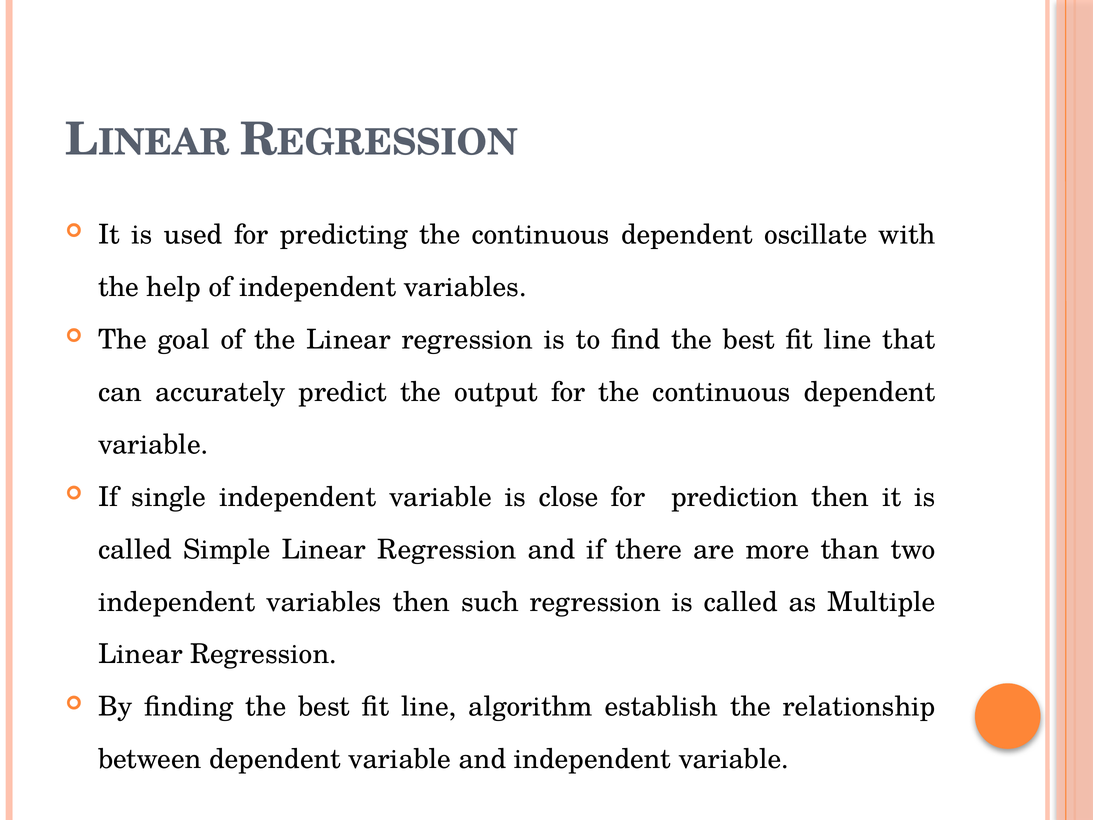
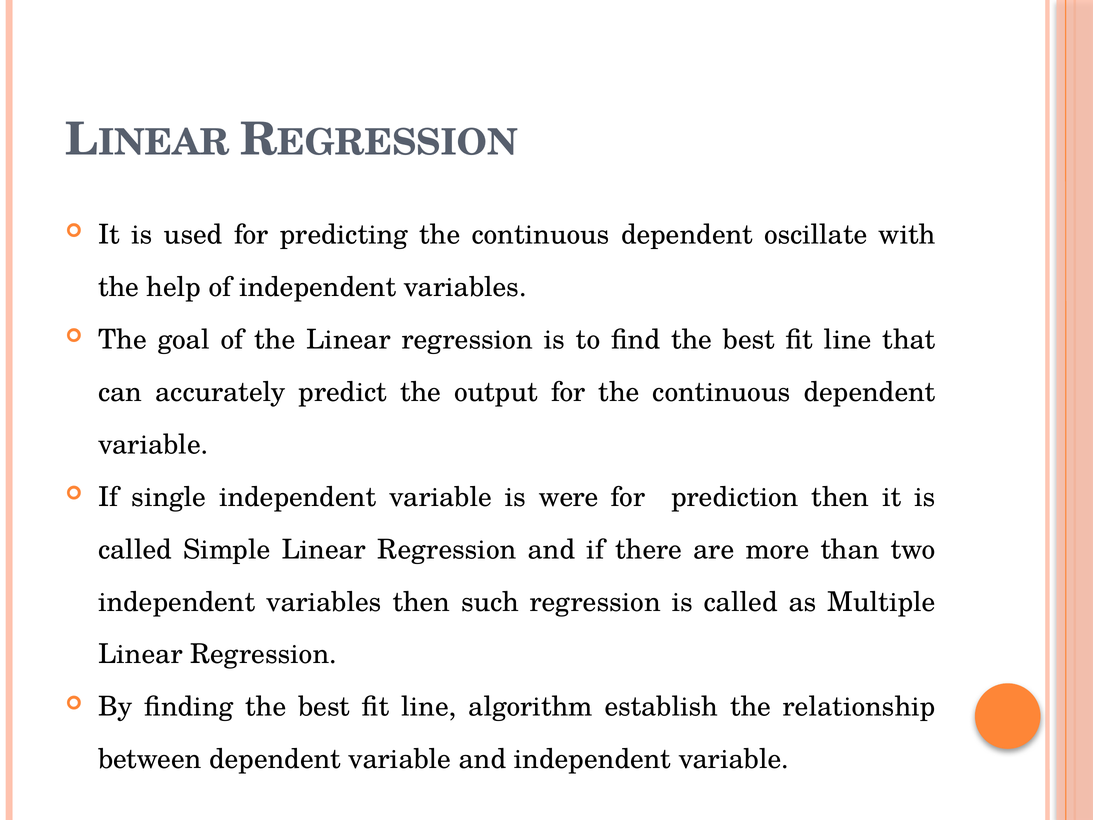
close: close -> were (569, 497)
